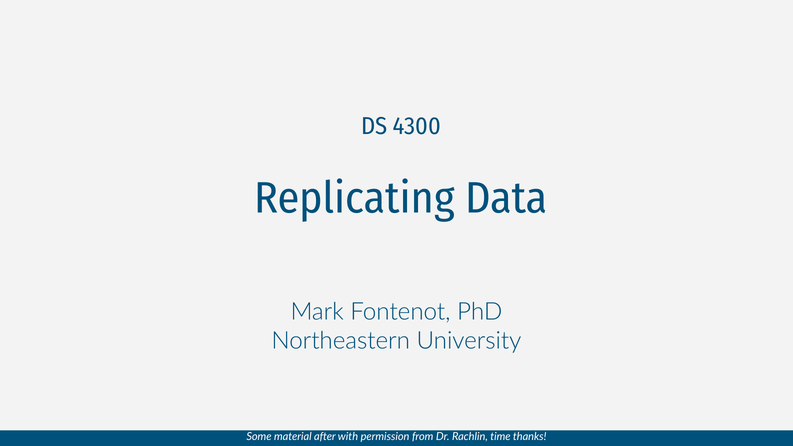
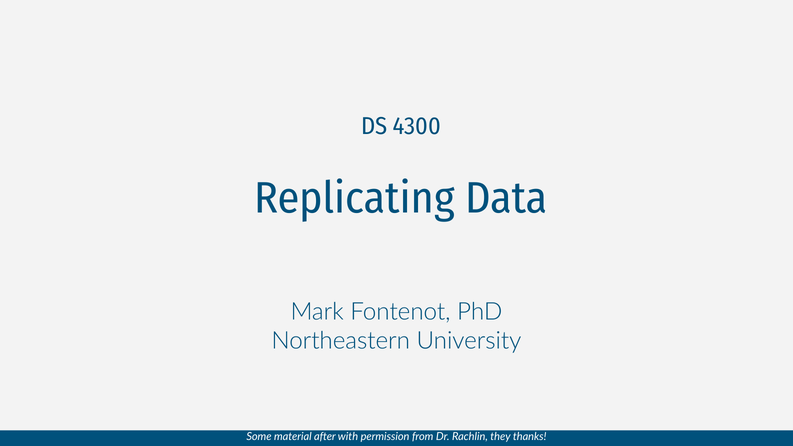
time: time -> they (500, 437)
